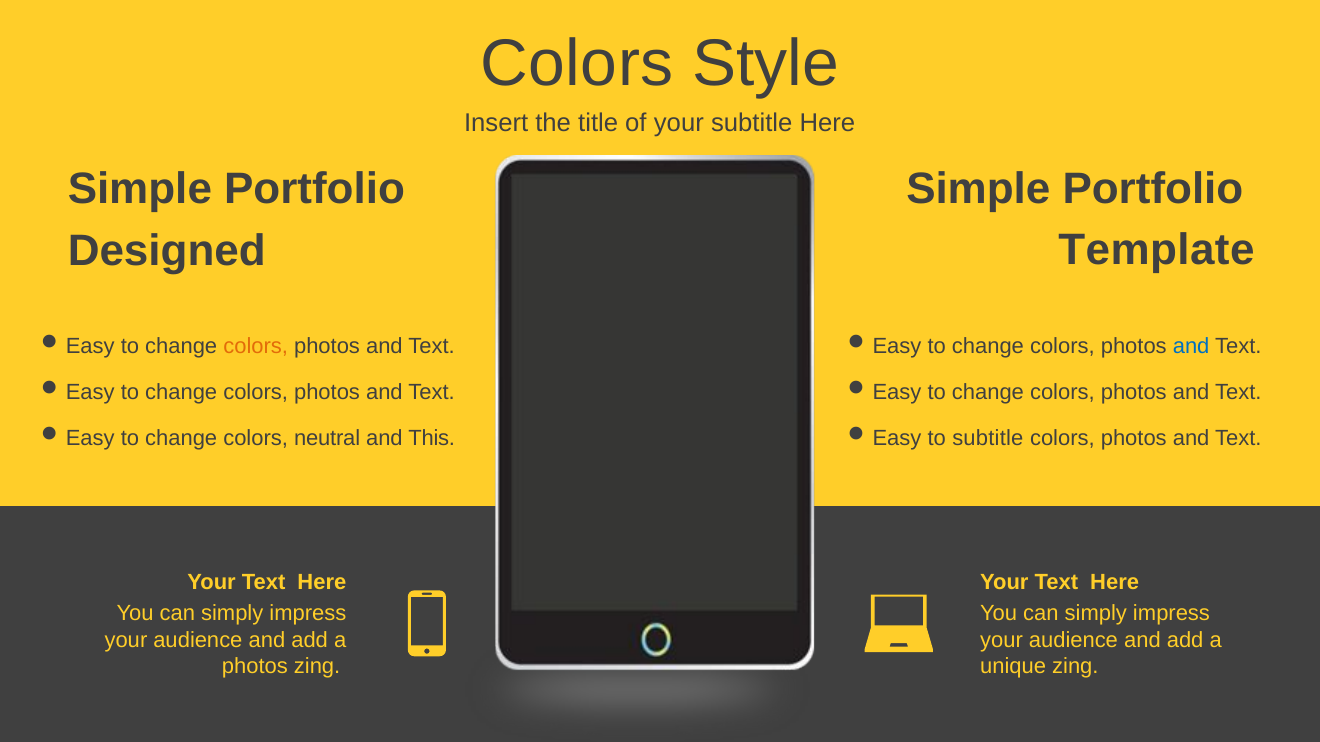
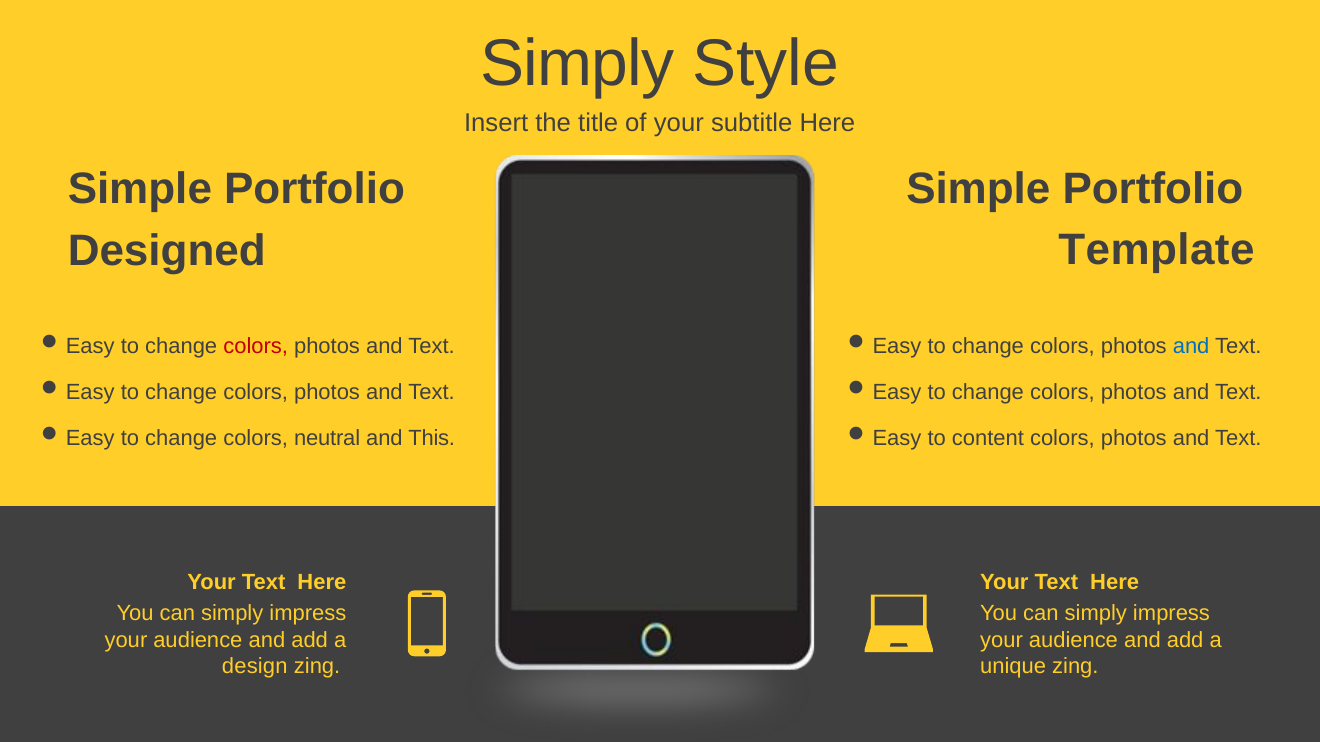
Colors: Colors -> Simply (578, 64)
colors colour: orange -> red (256, 346)
to subtitle: subtitle -> content (988, 439)
photos: photos -> design (255, 667)
